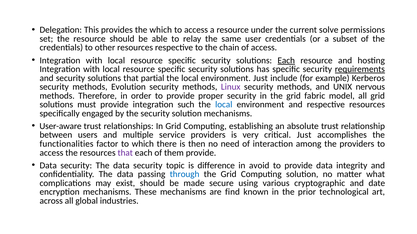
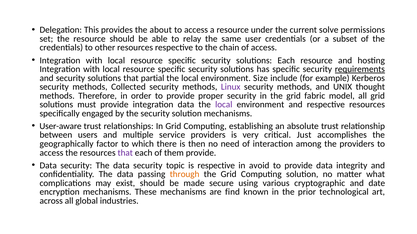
the which: which -> about (161, 30)
Each underline: present -> none (286, 60)
environment Just: Just -> Size (261, 78)
Evolution: Evolution -> Collected (128, 87)
nervous: nervous -> thought (370, 87)
integration such: such -> data (186, 105)
local colour: blue -> purple (224, 105)
functionalities: functionalities -> geographically (67, 144)
is difference: difference -> respective (216, 166)
through colour: blue -> orange (185, 175)
